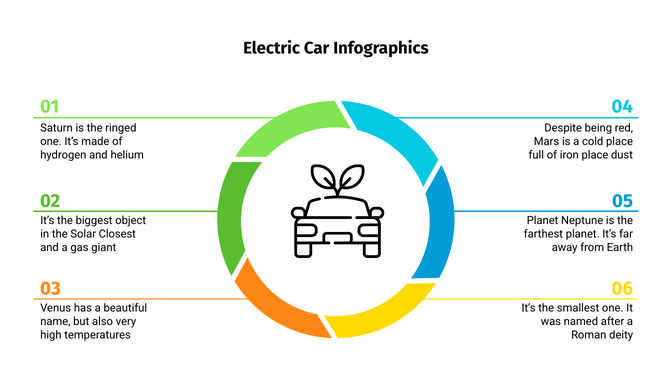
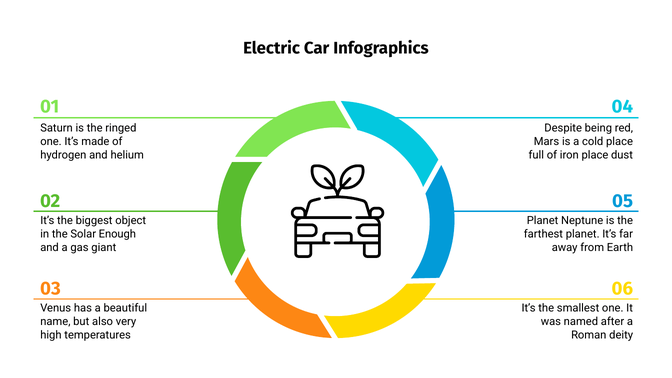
Closest: Closest -> Enough (117, 234)
